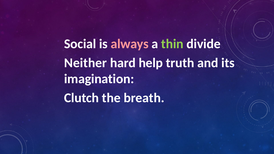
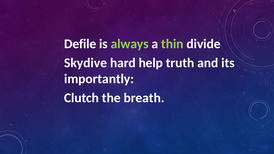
Social: Social -> Defile (80, 44)
always colour: pink -> light green (130, 44)
Neither: Neither -> Skydive (86, 63)
imagination: imagination -> importantly (99, 79)
